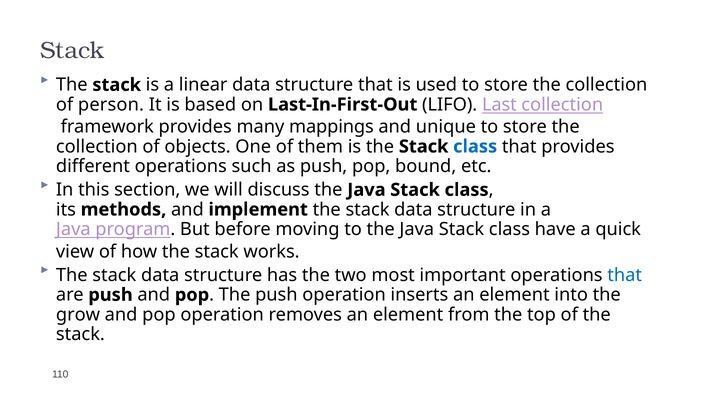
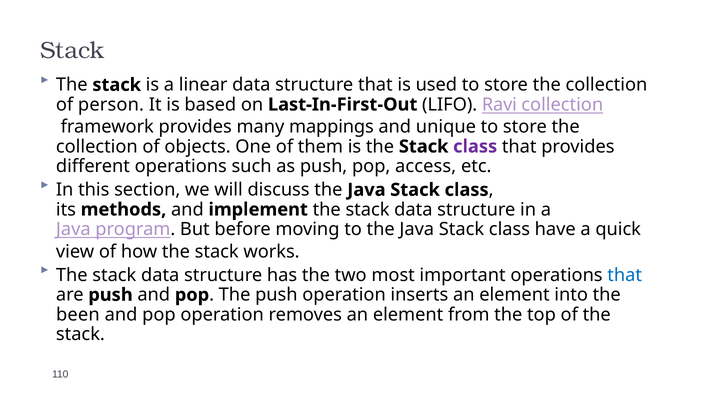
Last: Last -> Ravi (499, 105)
class colour: blue -> purple (475, 147)
bound: bound -> access (426, 166)
grow: grow -> been (78, 315)
